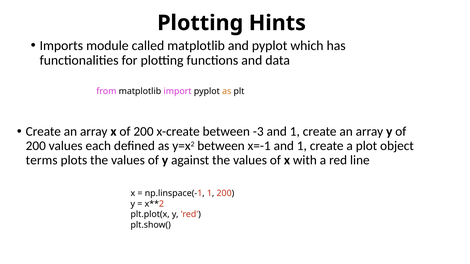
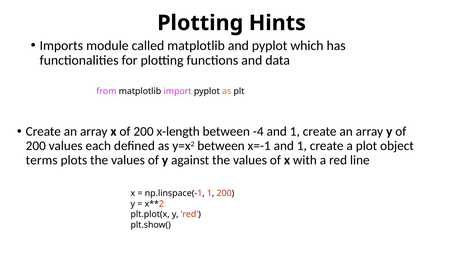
x-create: x-create -> x-length (178, 132)
-3: -3 -> -4 (258, 132)
